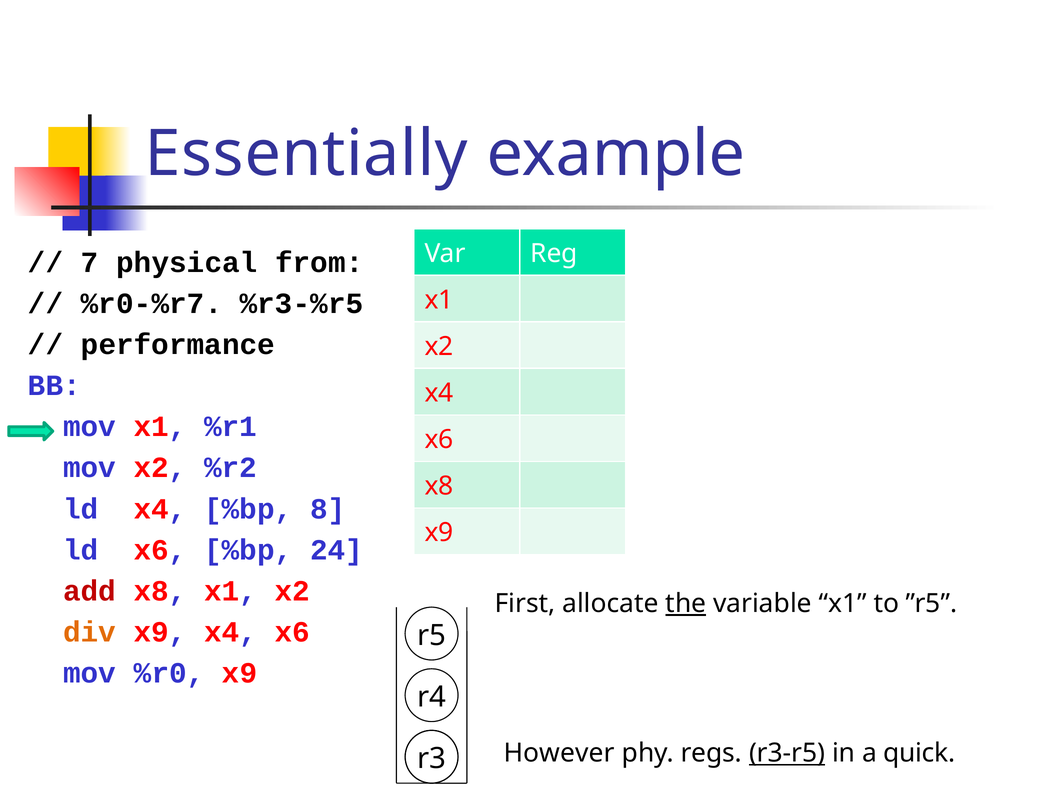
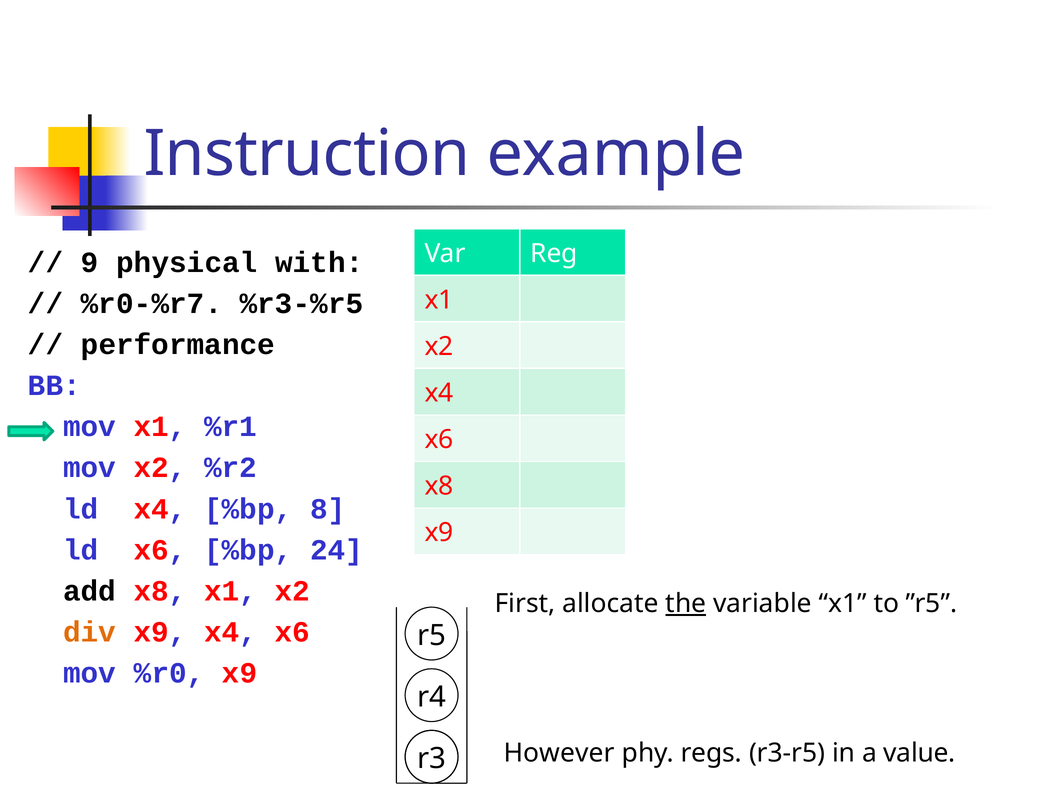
Essentially: Essentially -> Instruction (307, 154)
7: 7 -> 9 (90, 263)
from: from -> with (319, 263)
add colour: red -> black (90, 592)
r3-r5 underline: present -> none (787, 754)
quick: quick -> value (919, 754)
